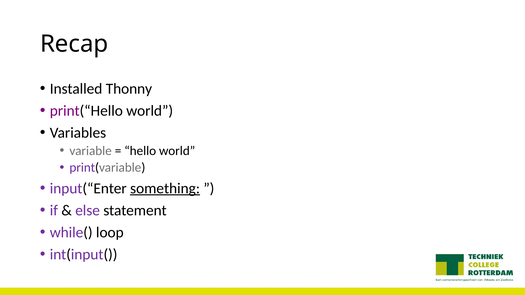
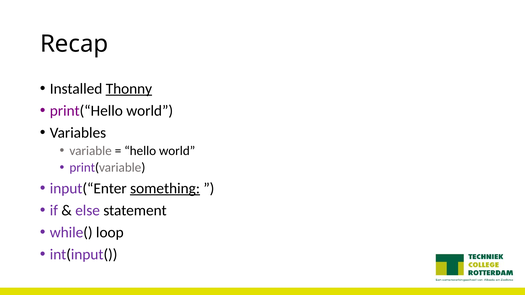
Thonny underline: none -> present (129, 89)
